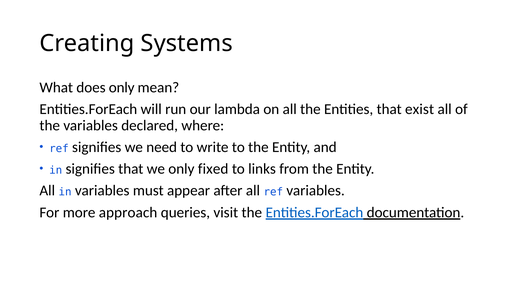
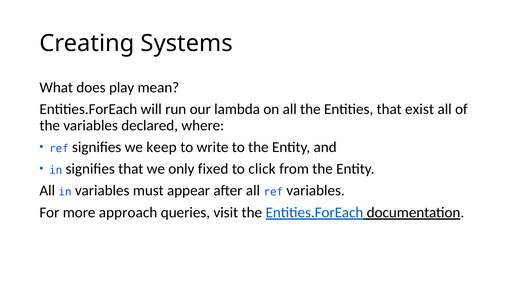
does only: only -> play (122, 88)
need: need -> keep (162, 147)
links: links -> click (262, 169)
